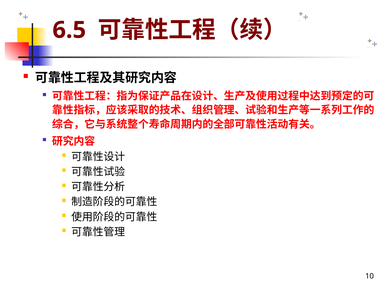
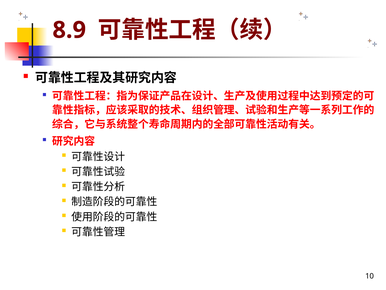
6.5: 6.5 -> 8.9 (69, 30)
